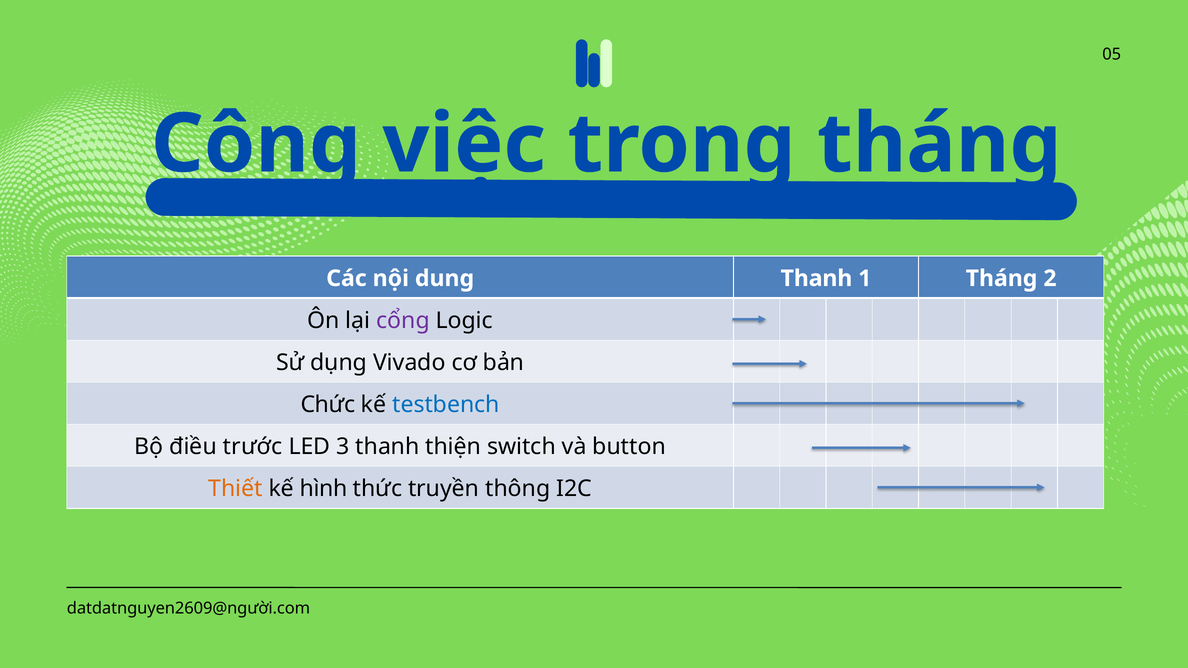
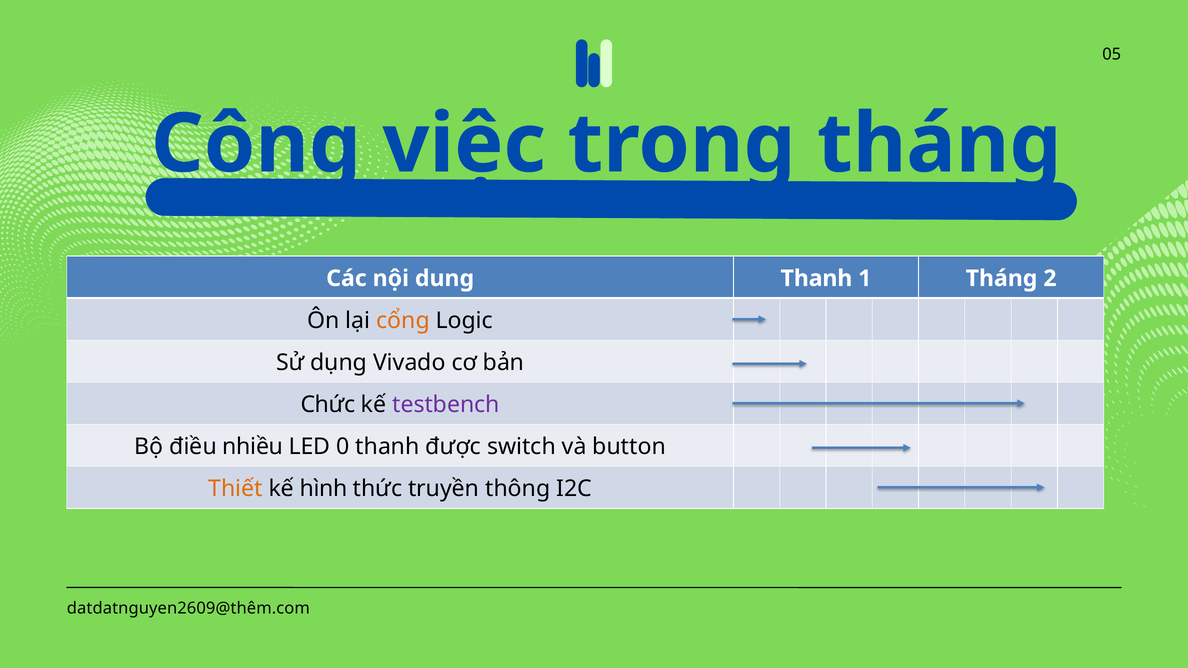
cổng colour: purple -> orange (403, 321)
testbench colour: blue -> purple (446, 405)
trước: trước -> nhiều (253, 447)
3: 3 -> 0 (343, 447)
thiện: thiện -> được (453, 447)
datdatnguyen2609@người.com: datdatnguyen2609@người.com -> datdatnguyen2609@thêm.com (188, 608)
